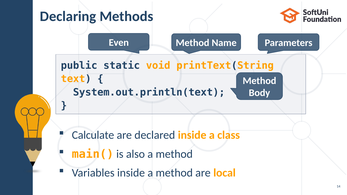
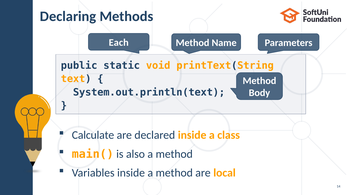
Even: Even -> Each (119, 43)
